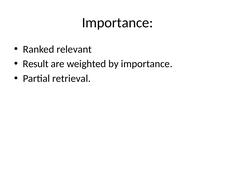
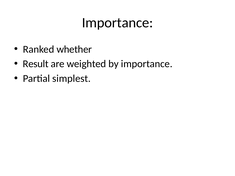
relevant: relevant -> whether (74, 49)
retrieval: retrieval -> simplest (71, 79)
